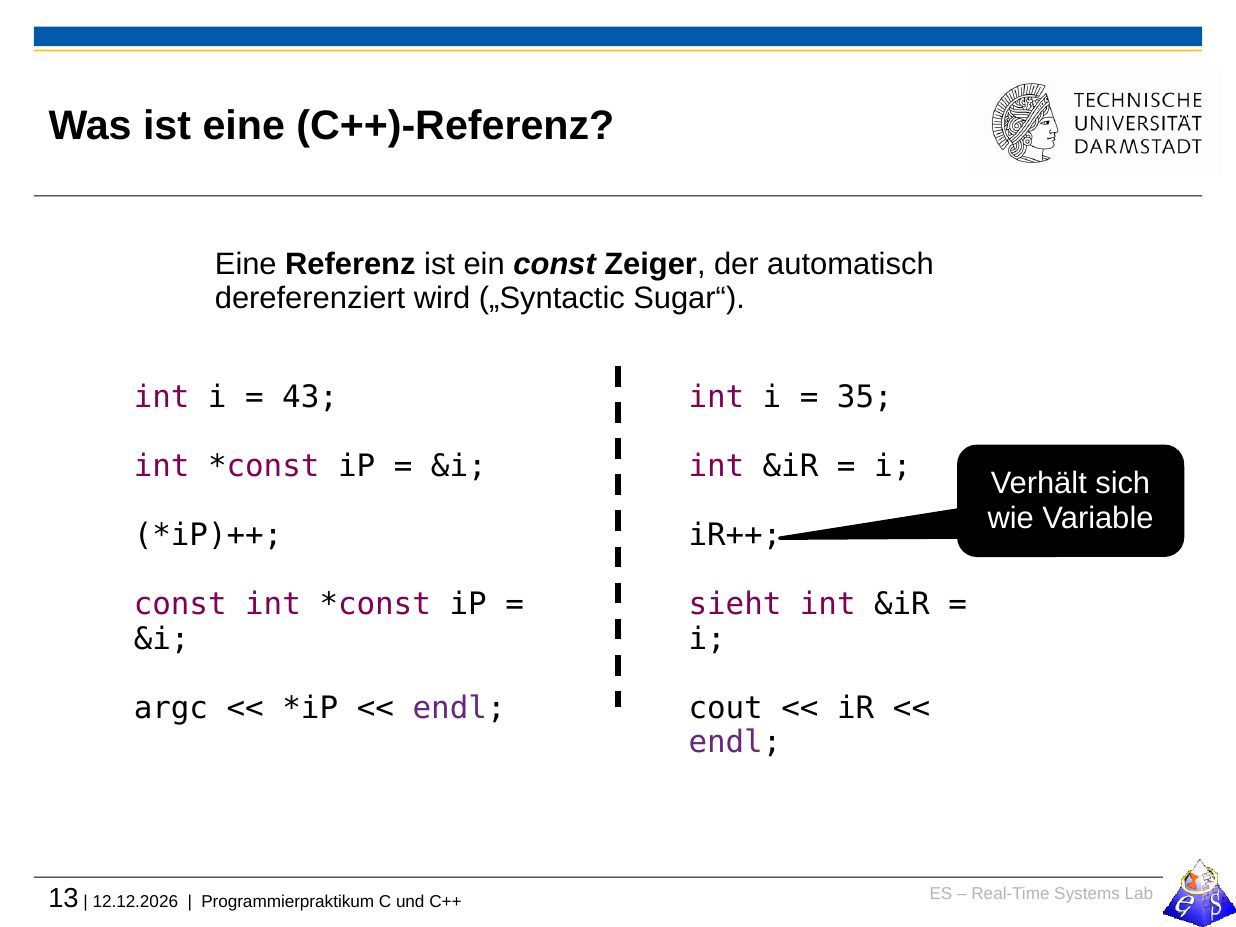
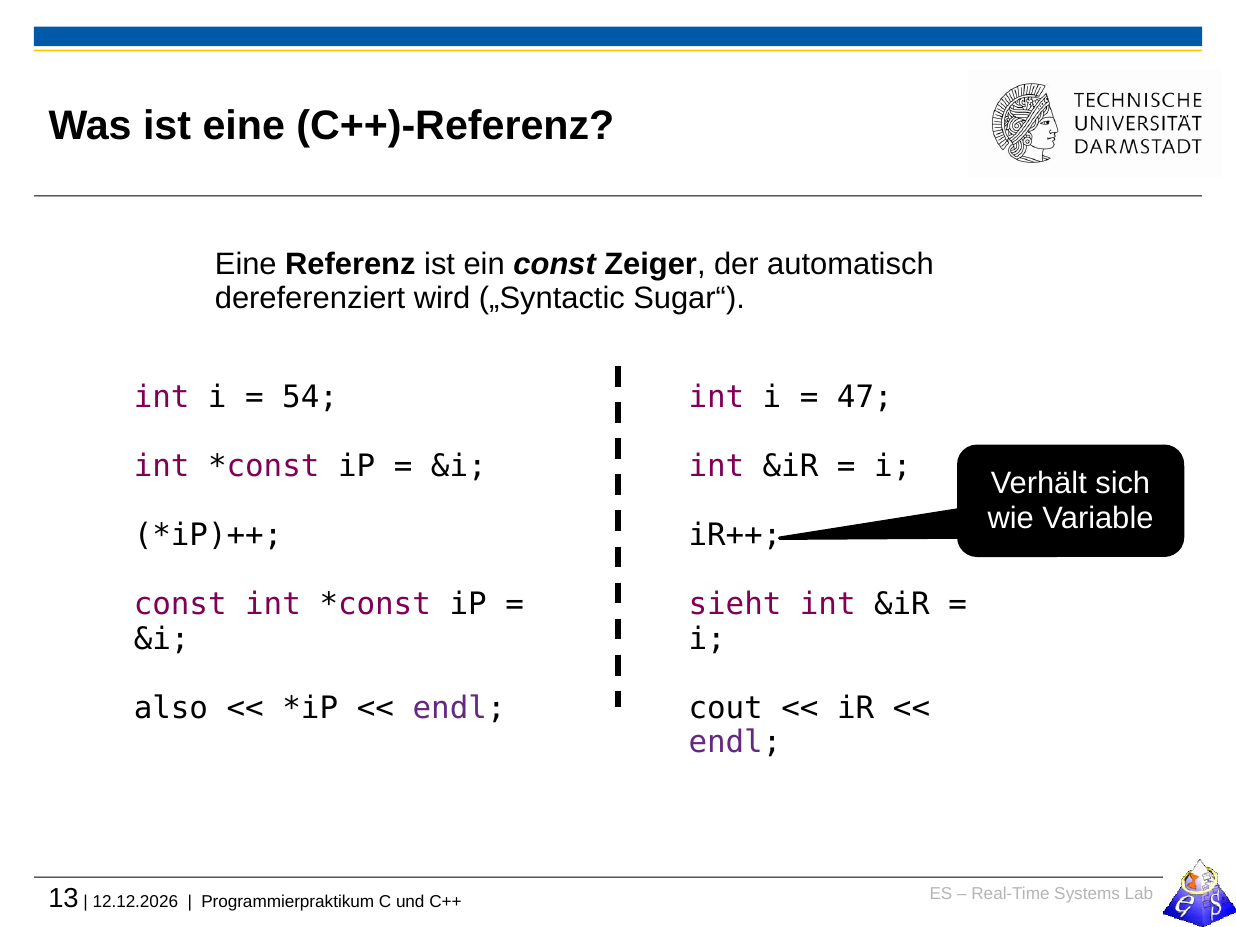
43: 43 -> 54 (310, 398)
35: 35 -> 47 (865, 398)
argc: argc -> also (171, 708)
